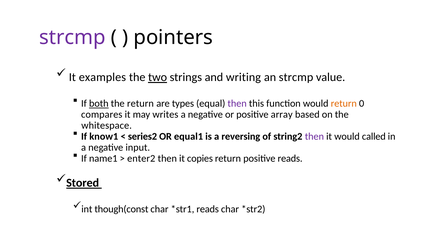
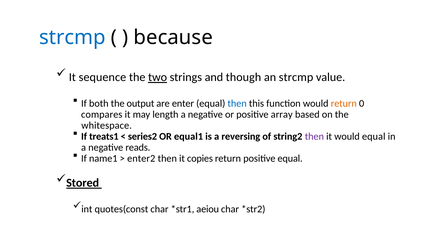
strcmp colour: purple -> blue (72, 37)
pointers: pointers -> because (173, 37)
examples: examples -> sequence (102, 77)
writing: writing -> though (243, 77)
both underline: present -> none (99, 103)
the return: return -> output (141, 103)
types: types -> enter (183, 103)
then colour: purple -> blue (237, 103)
writes: writes -> length (165, 114)
know1: know1 -> treats1 (104, 136)
would called: called -> equal (374, 136)
input: input -> reads (138, 147)
positive reads: reads -> equal (290, 158)
though(const: though(const -> quotes(const (121, 209)
reads: reads -> aeiou (208, 209)
